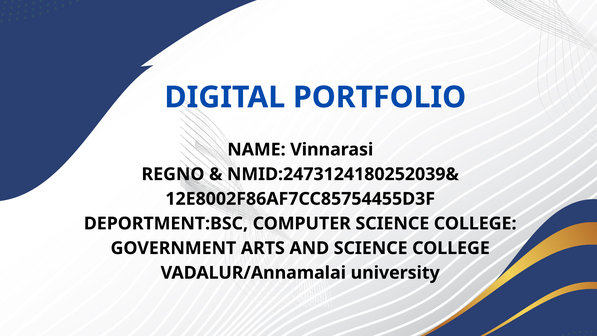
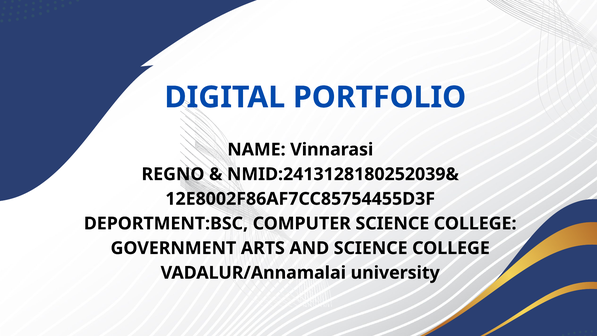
NMID:2473124180252039&: NMID:2473124180252039& -> NMID:2413128180252039& (343, 174)
